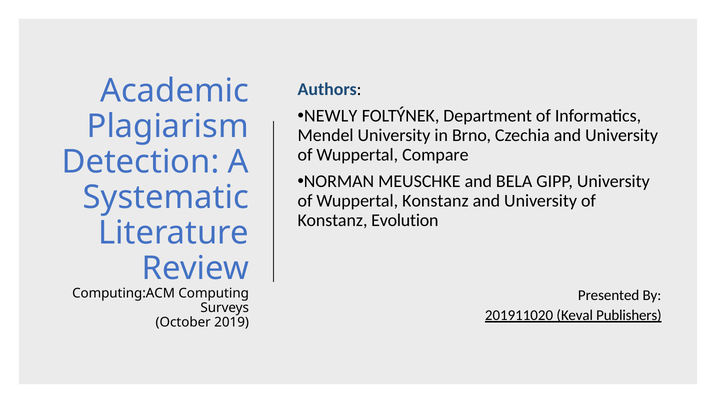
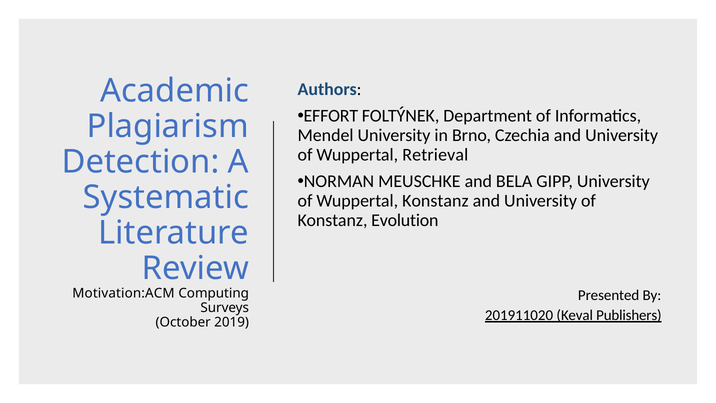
NEWLY: NEWLY -> EFFORT (331, 116)
Compare: Compare -> Retrieval (435, 155)
Computing:ACM: Computing:ACM -> Motivation:ACM (123, 293)
